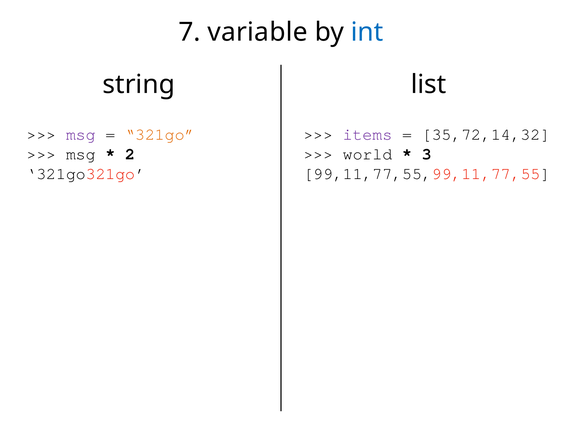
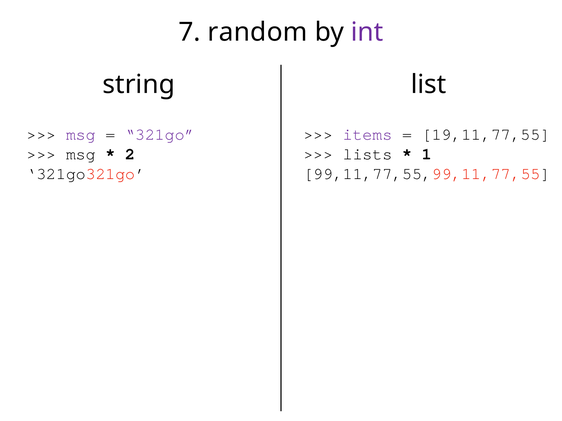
variable: variable -> random (258, 32)
int colour: blue -> purple (367, 32)
321go colour: orange -> purple (160, 134)
35,72,14,32: 35,72,14,32 -> 19,11,77,55 (486, 134)
world: world -> lists (368, 154)
3: 3 -> 1 (427, 154)
